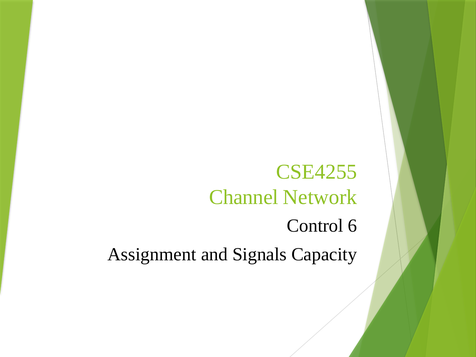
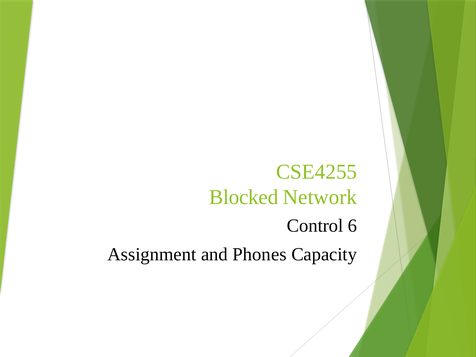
Channel: Channel -> Blocked (244, 197)
Signals: Signals -> Phones (259, 254)
